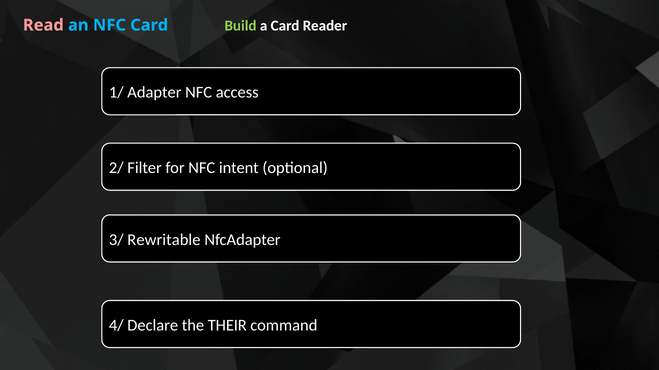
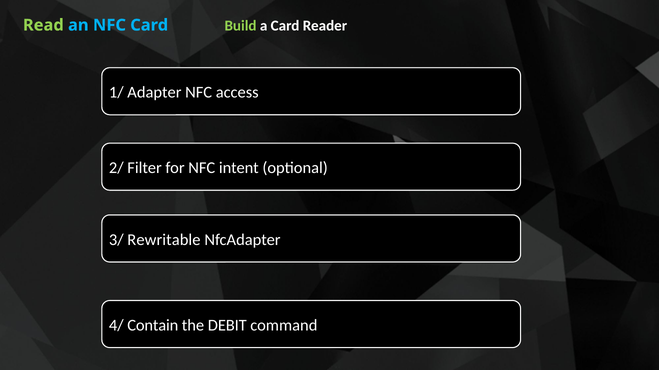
Read colour: pink -> light green (43, 25)
Declare: Declare -> Contain (153, 326)
THEIR: THEIR -> DEBIT (227, 326)
